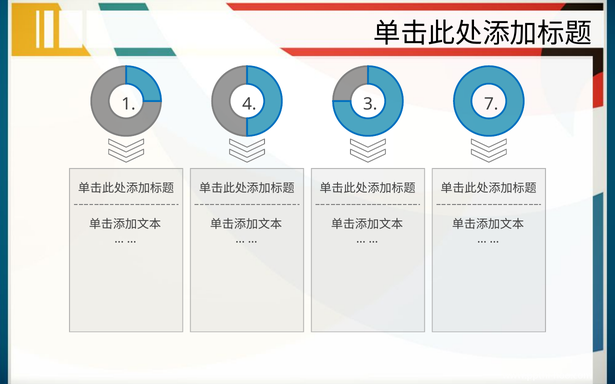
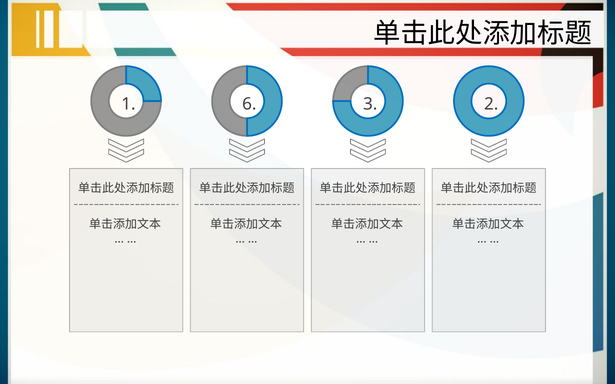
4: 4 -> 6 (249, 104)
7: 7 -> 2 (491, 104)
